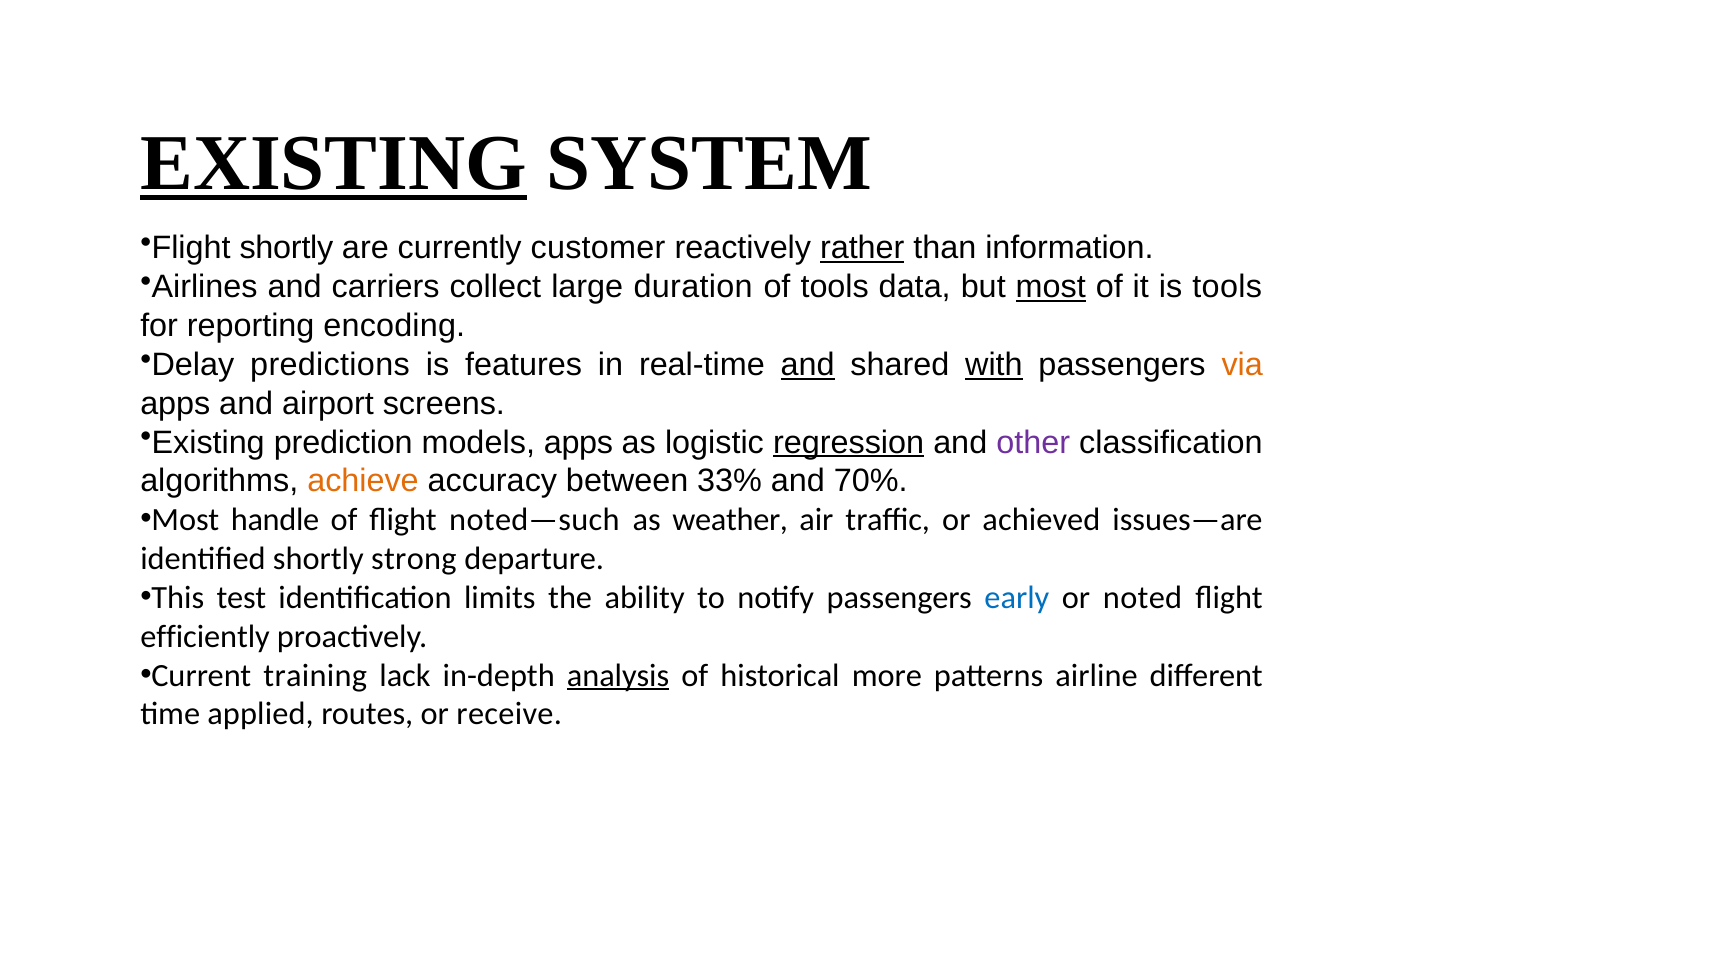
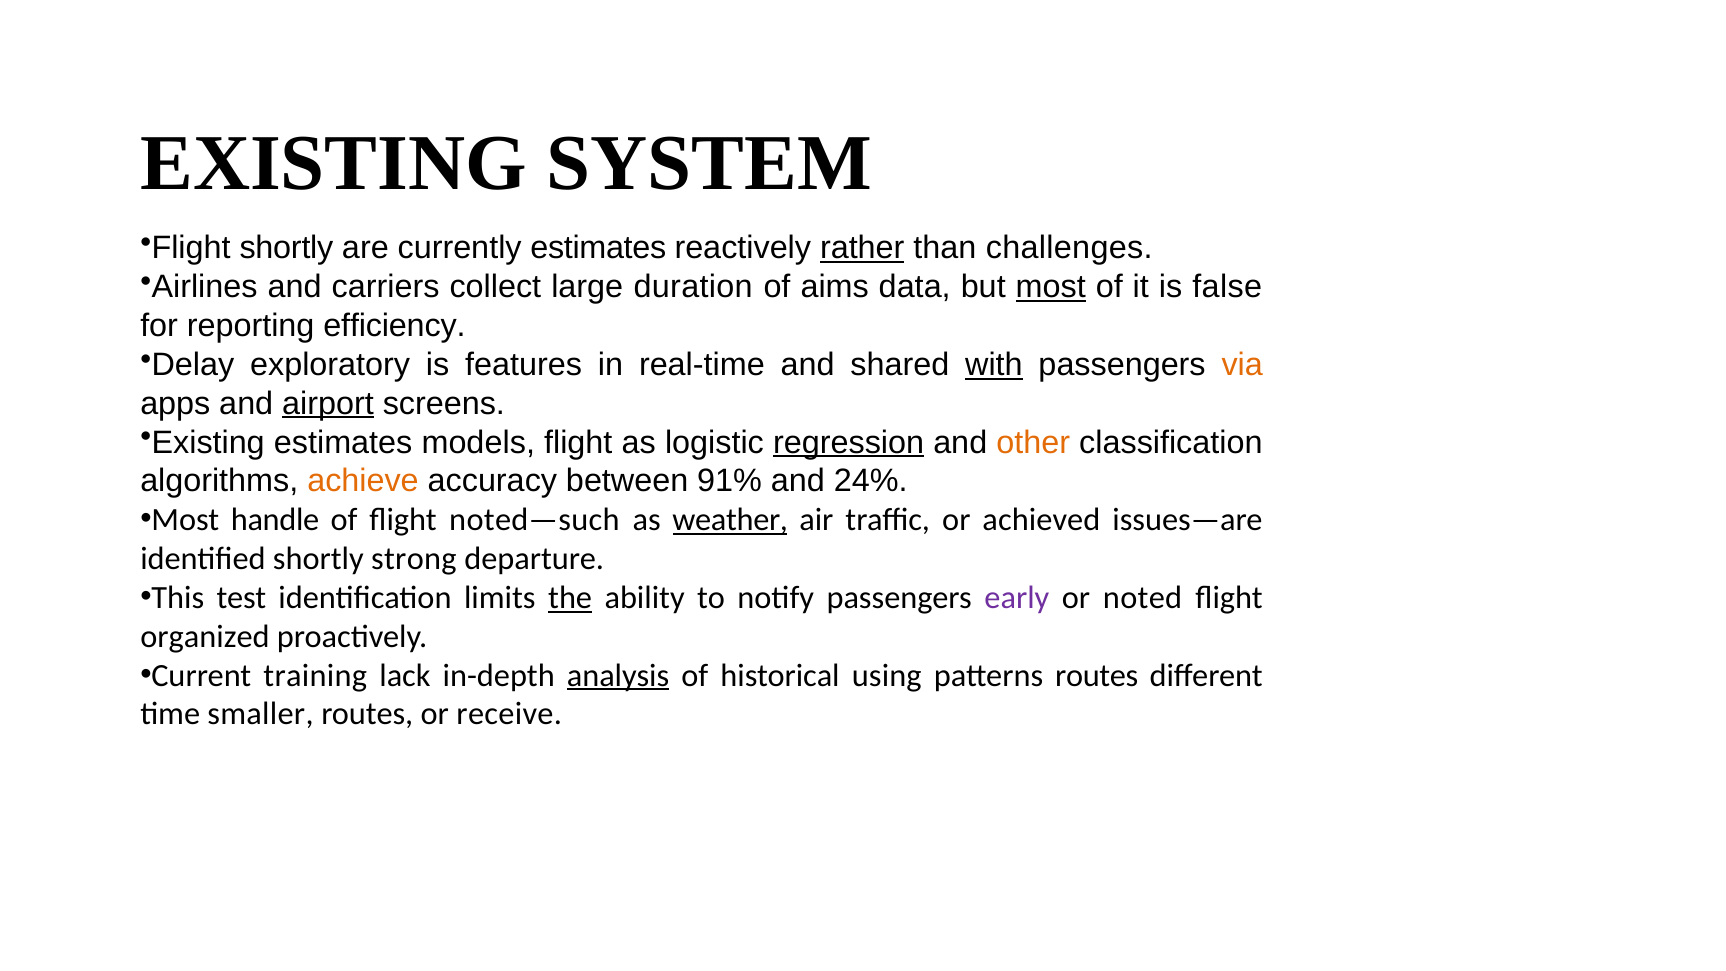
EXISTING underline: present -> none (334, 163)
currently customer: customer -> estimates (598, 248)
information: information -> challenges (1069, 248)
of tools: tools -> aims (835, 287)
is tools: tools -> false (1227, 287)
encoding: encoding -> efficiency (394, 326)
predictions: predictions -> exploratory (330, 365)
and underline: present -> none (808, 365)
airport underline: none -> present (328, 403)
Existing prediction: prediction -> estimates (343, 442)
models apps: apps -> flight (578, 442)
other colour: purple -> orange (1033, 442)
33%: 33% -> 91% (730, 481)
70%: 70% -> 24% (871, 481)
weather underline: none -> present (730, 520)
the underline: none -> present (570, 598)
early colour: blue -> purple (1017, 598)
efficiently: efficiently -> organized (205, 636)
more: more -> using (887, 675)
patterns airline: airline -> routes (1097, 675)
applied: applied -> smaller (260, 714)
